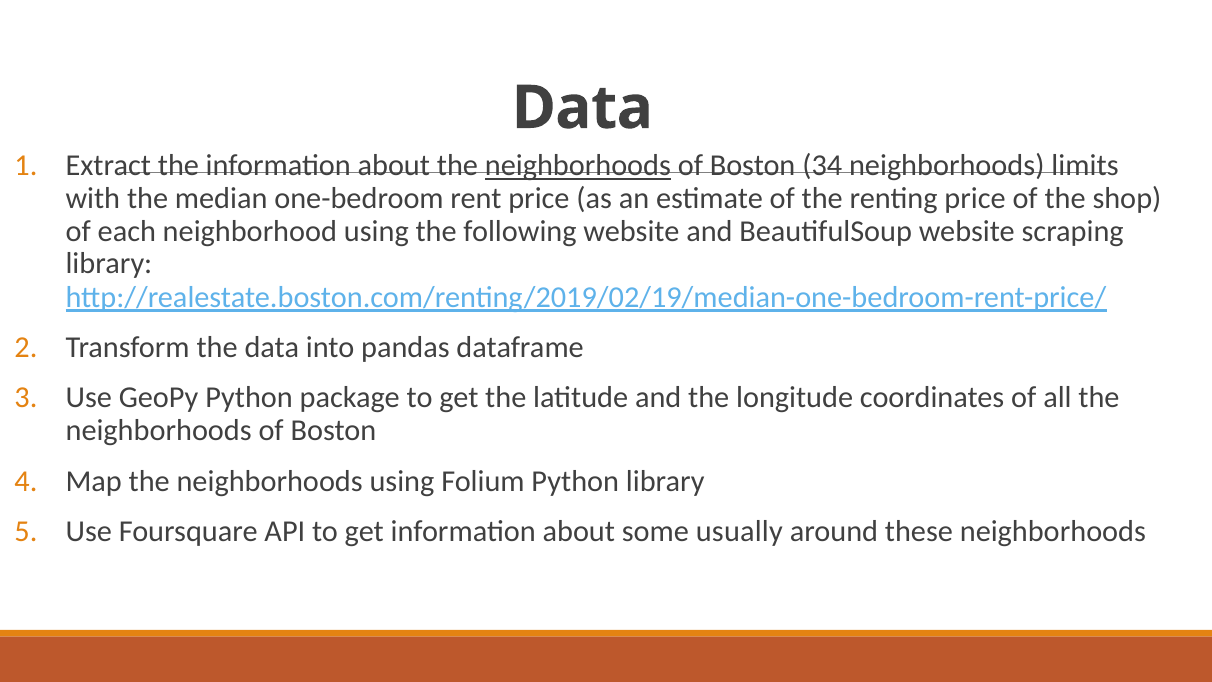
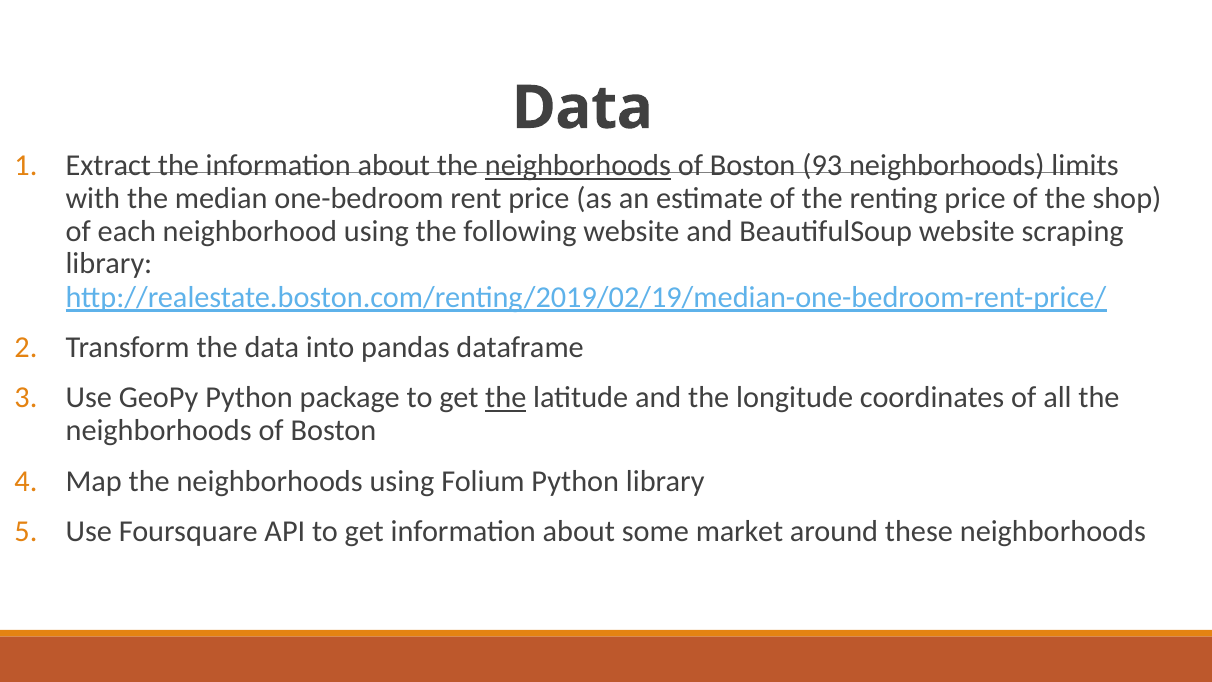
34: 34 -> 93 (822, 166)
the underline: none -> present (506, 398)
usually: usually -> market (740, 531)
